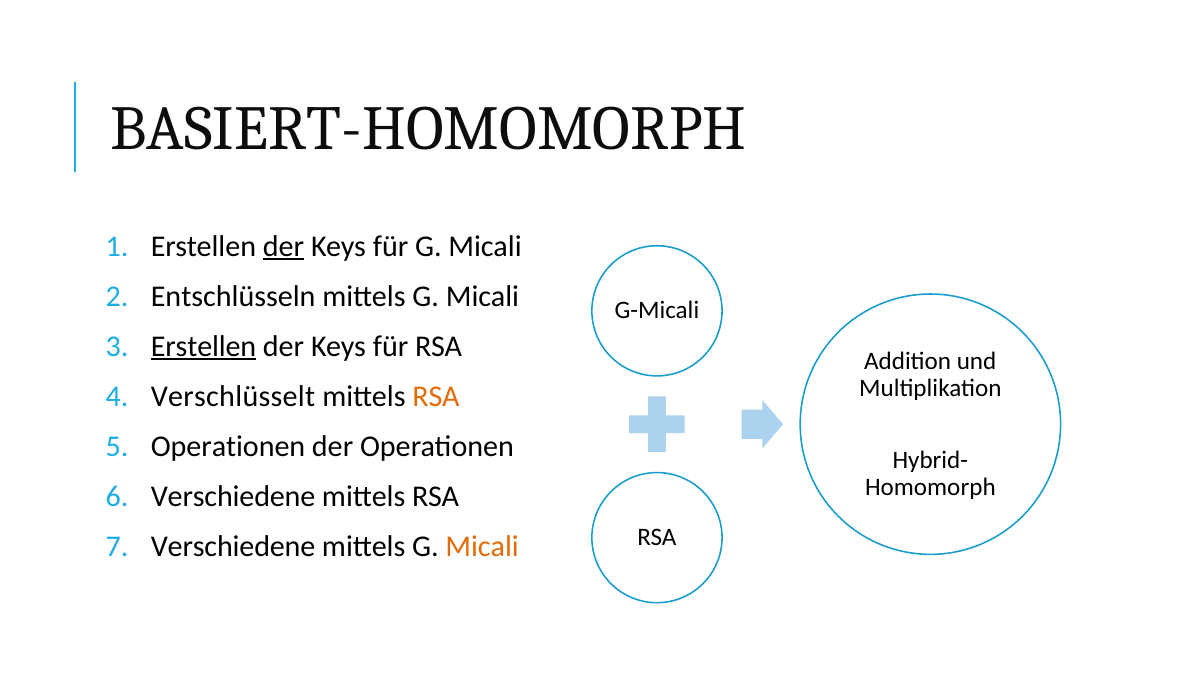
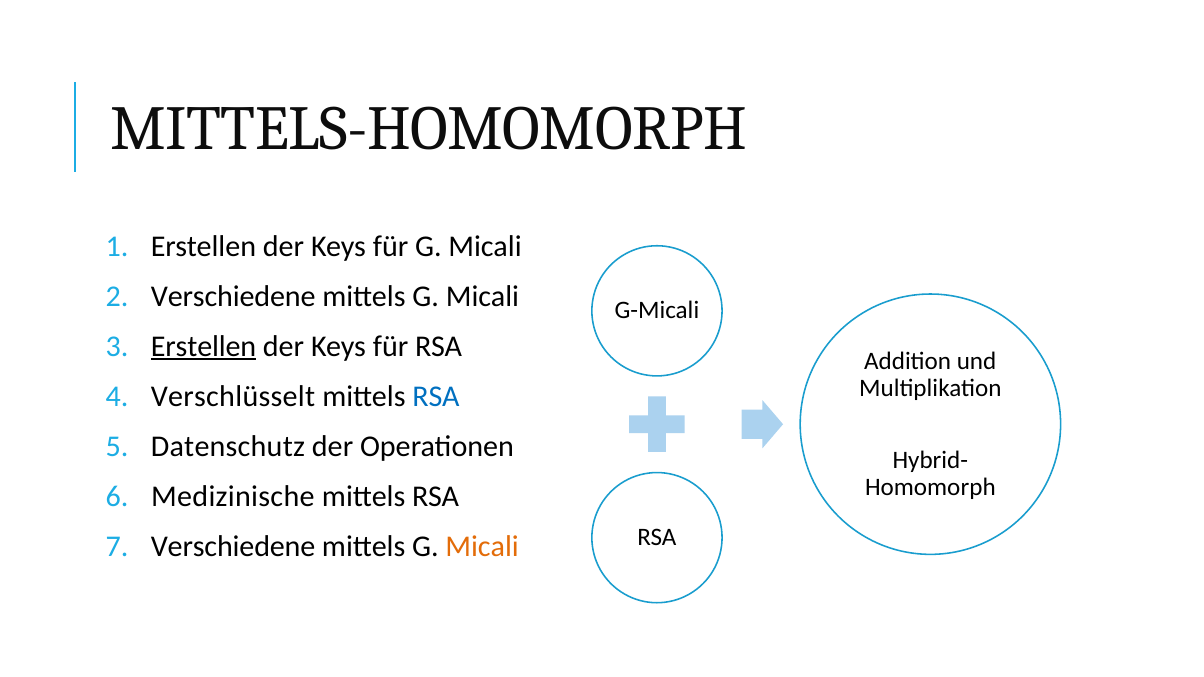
BASIERT-HOMOMORPH: BASIERT-HOMOMORPH -> MITTELS-HOMOMORPH (428, 129)
der underline: present -> none (284, 246)
Entschlüsseln: Entschlüsseln -> Verschiedene (233, 296)
RSA colour: orange -> blue (436, 397)
Operationen: Operationen -> Datenschutz (228, 447)
Verschiedene: Verschiedene -> Medizinische (233, 497)
